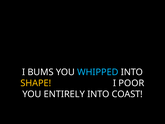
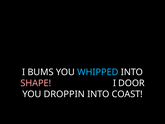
SHAPE colour: yellow -> pink (36, 83)
POOR: POOR -> DOOR (131, 83)
ENTIRELY: ENTIRELY -> DROPPIN (64, 94)
